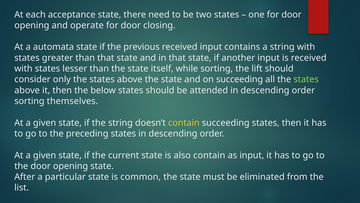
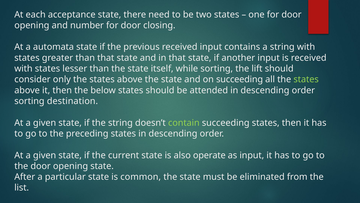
operate: operate -> number (87, 25)
themselves: themselves -> destination (72, 101)
contain colour: yellow -> light green (184, 123)
also contain: contain -> operate (209, 155)
